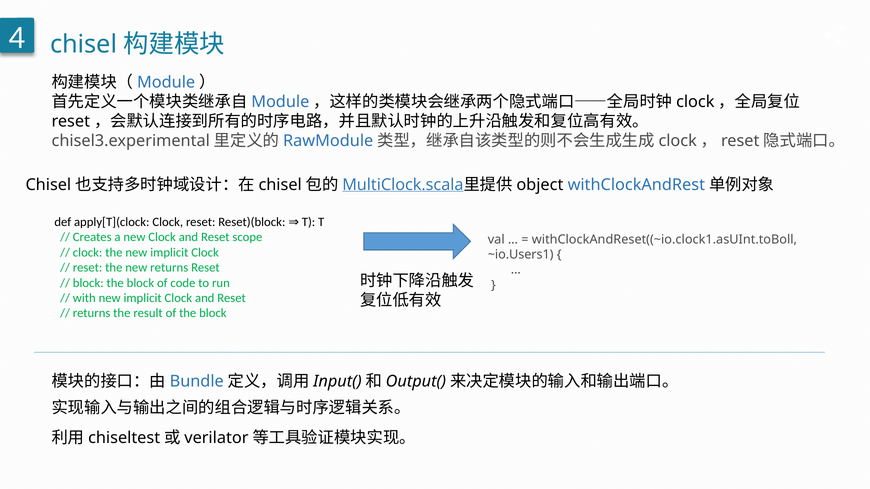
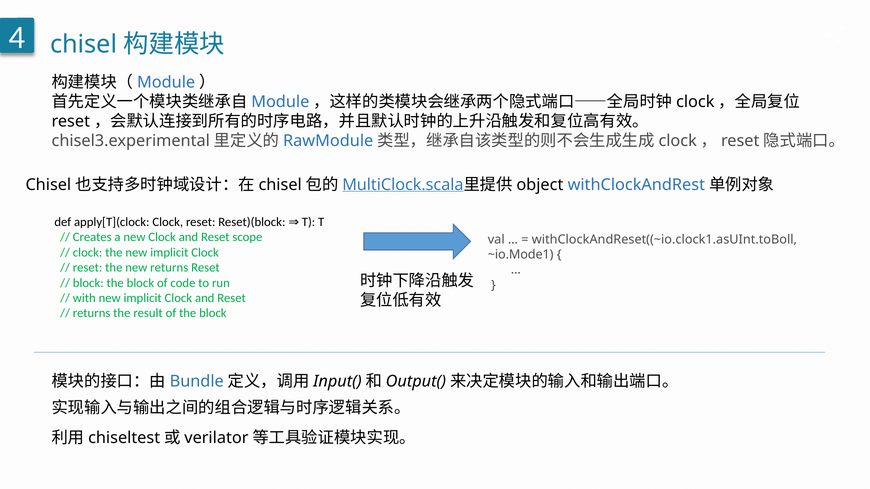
~io.Users1: ~io.Users1 -> ~io.Mode1 (521, 255)
